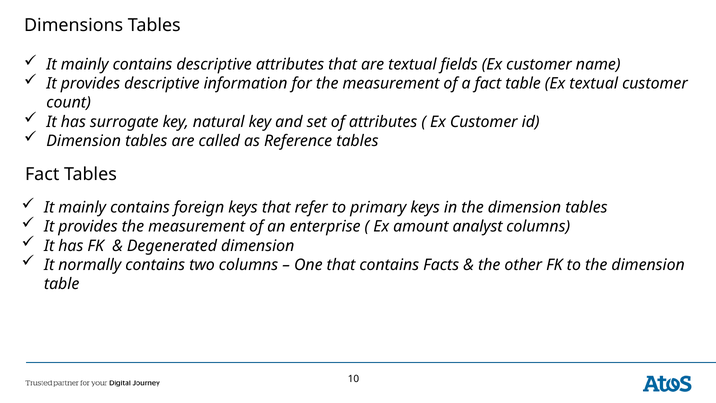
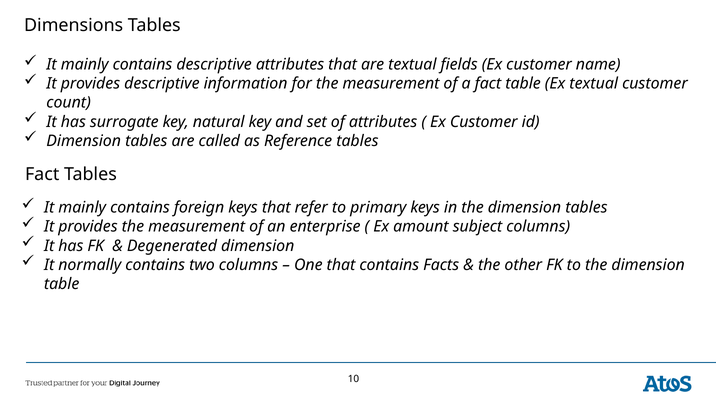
analyst: analyst -> subject (477, 227)
